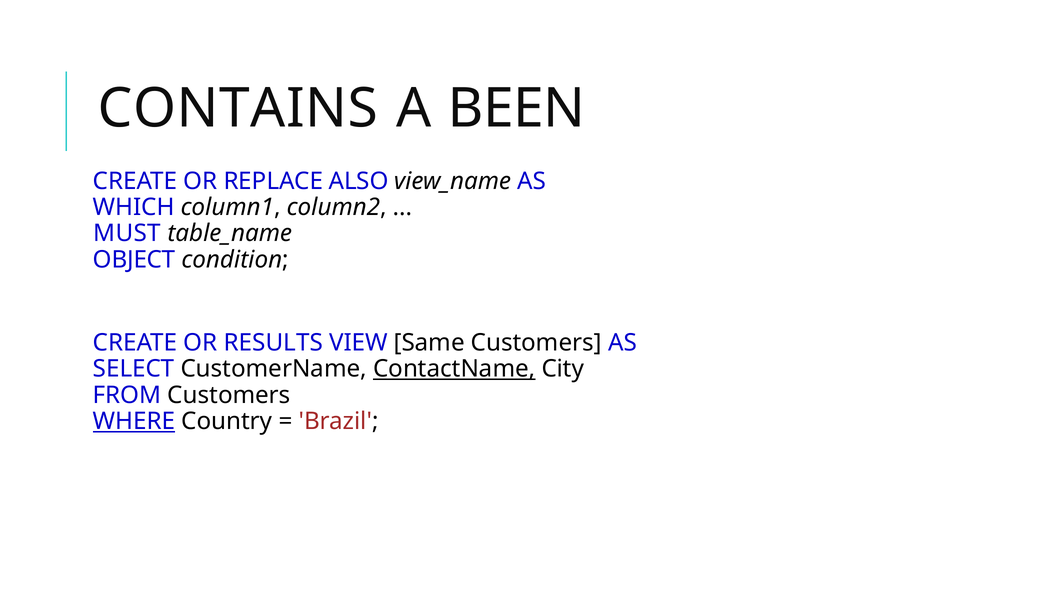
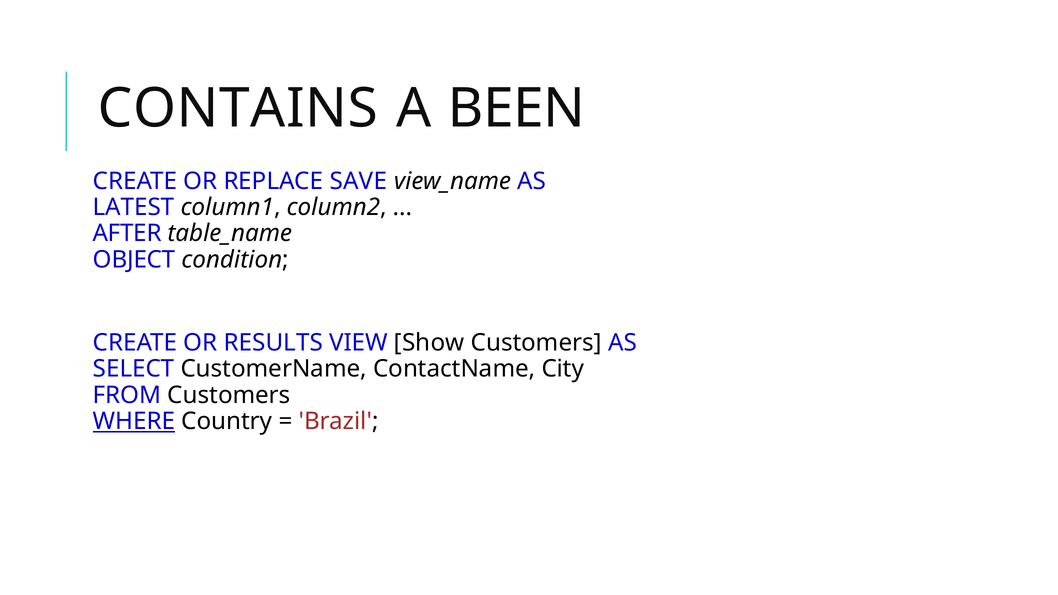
ALSO: ALSO -> SAVE (358, 181)
WHICH: WHICH -> LATEST (134, 207)
MUST: MUST -> AFTER (127, 234)
Same: Same -> Show (429, 343)
ContactName underline: present -> none (454, 369)
